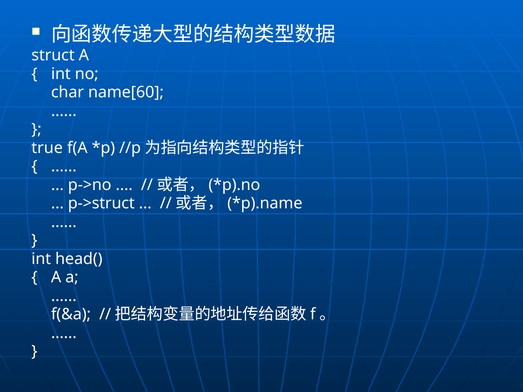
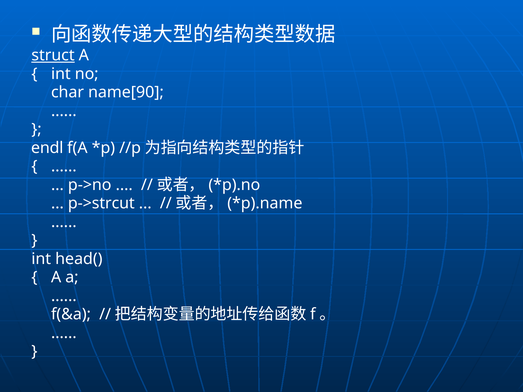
struct underline: none -> present (53, 55)
name[60: name[60 -> name[90 (126, 92)
true: true -> endl (47, 148)
p->struct: p->struct -> p->strcut (101, 203)
